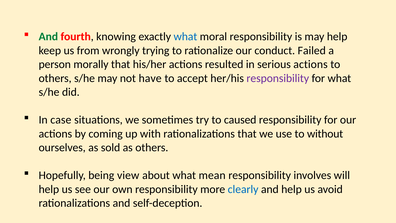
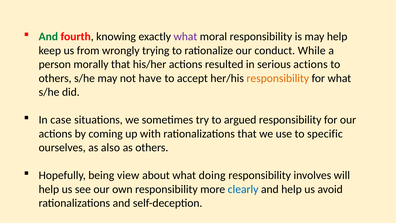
what colour: blue -> purple (185, 37)
Failed: Failed -> While (312, 50)
responsibility colour: purple -> orange (278, 78)
caused: caused -> argued (240, 120)
without: without -> specific (325, 134)
sold: sold -> also (110, 147)
mean: mean -> doing (212, 175)
